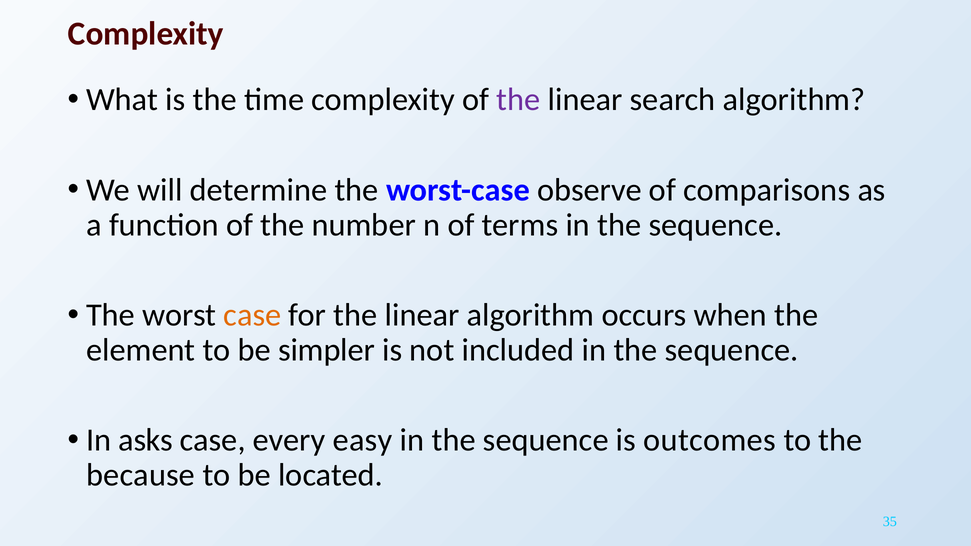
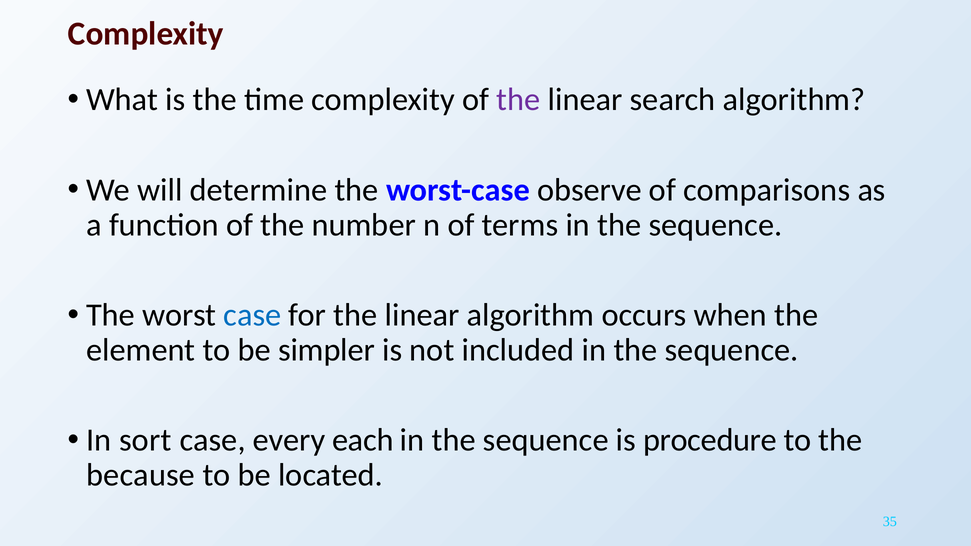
case colour: orange -> blue (252, 315)
asks: asks -> sort (145, 440)
easy: easy -> each (363, 440)
outcomes: outcomes -> procedure (710, 440)
